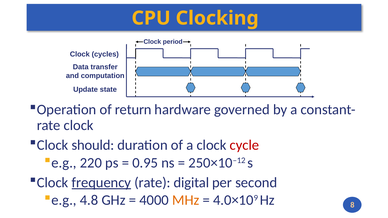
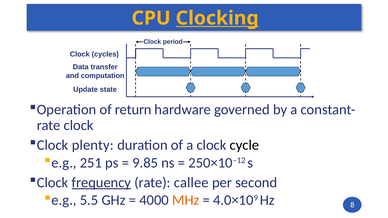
Clocking underline: none -> present (217, 18)
should: should -> plenty (93, 145)
cycle colour: red -> black (244, 145)
220: 220 -> 251 (91, 163)
0.95: 0.95 -> 9.85 (145, 163)
digital: digital -> callee (191, 183)
4.8: 4.8 -> 5.5 (89, 200)
